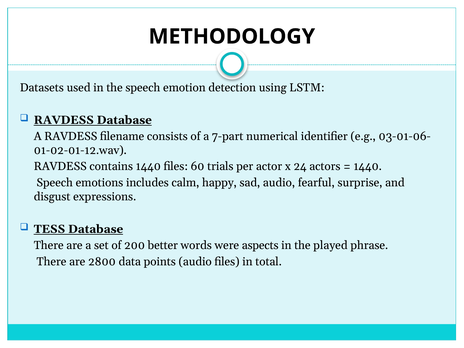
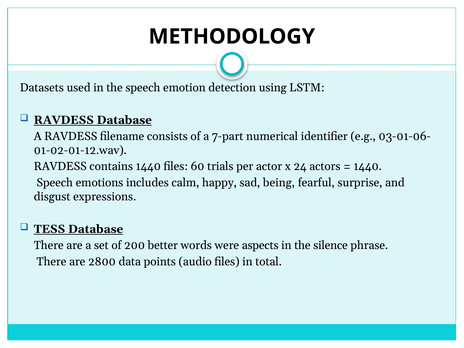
sad audio: audio -> being (279, 183)
played: played -> silence (331, 245)
